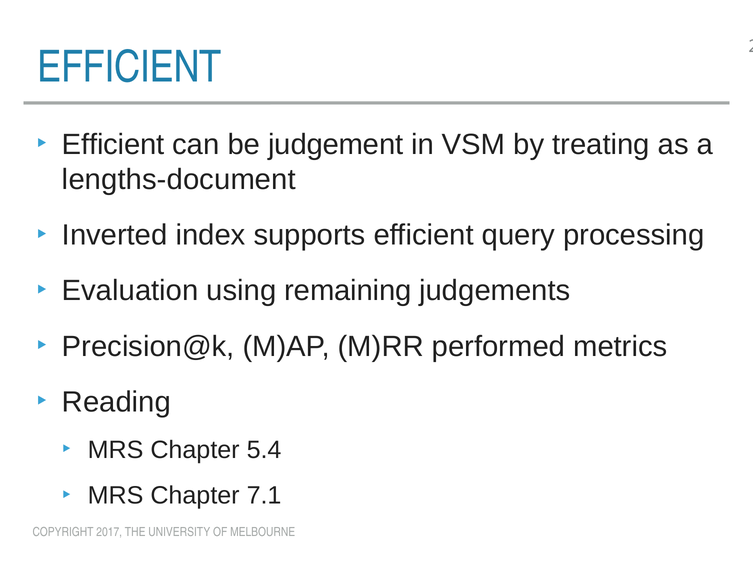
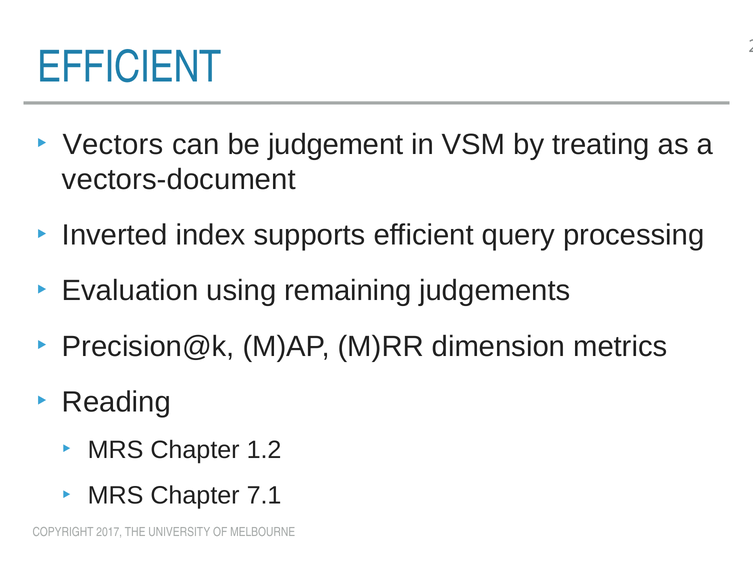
Efficient: Efficient -> Vectors (113, 145)
lengths-document: lengths-document -> vectors-document (179, 180)
performed: performed -> dimension (499, 347)
5.4: 5.4 -> 1.2 (264, 451)
